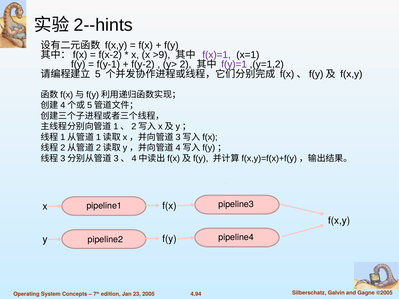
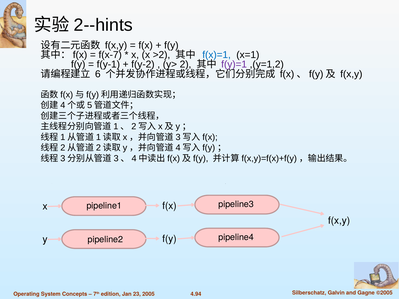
f(x-2: f(x-2 -> f(x-7 (110, 55)
>9: >9 -> >2 (162, 55)
f(x)=1 colour: purple -> blue (217, 55)
5: 5 -> 6 (98, 74)
